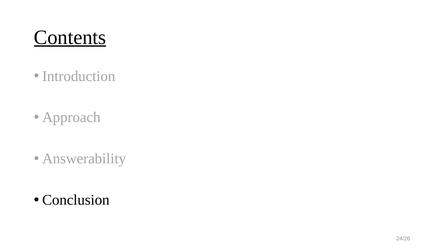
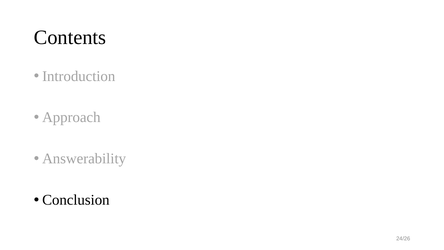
Contents underline: present -> none (70, 37)
